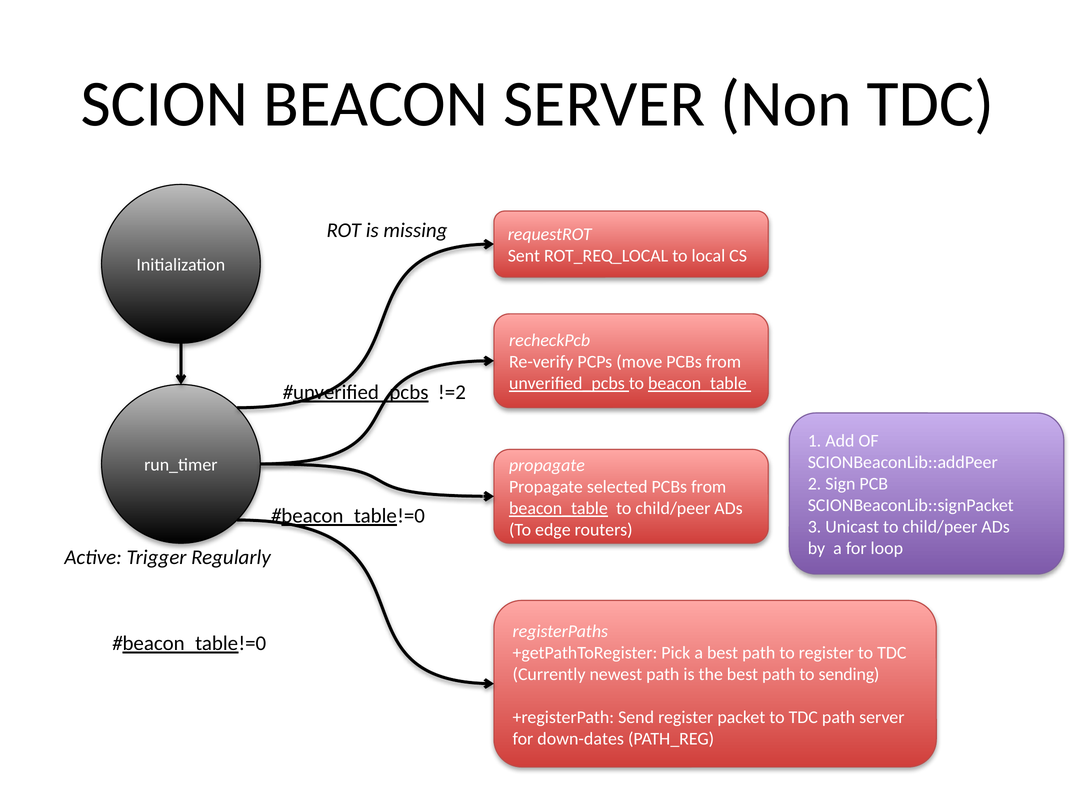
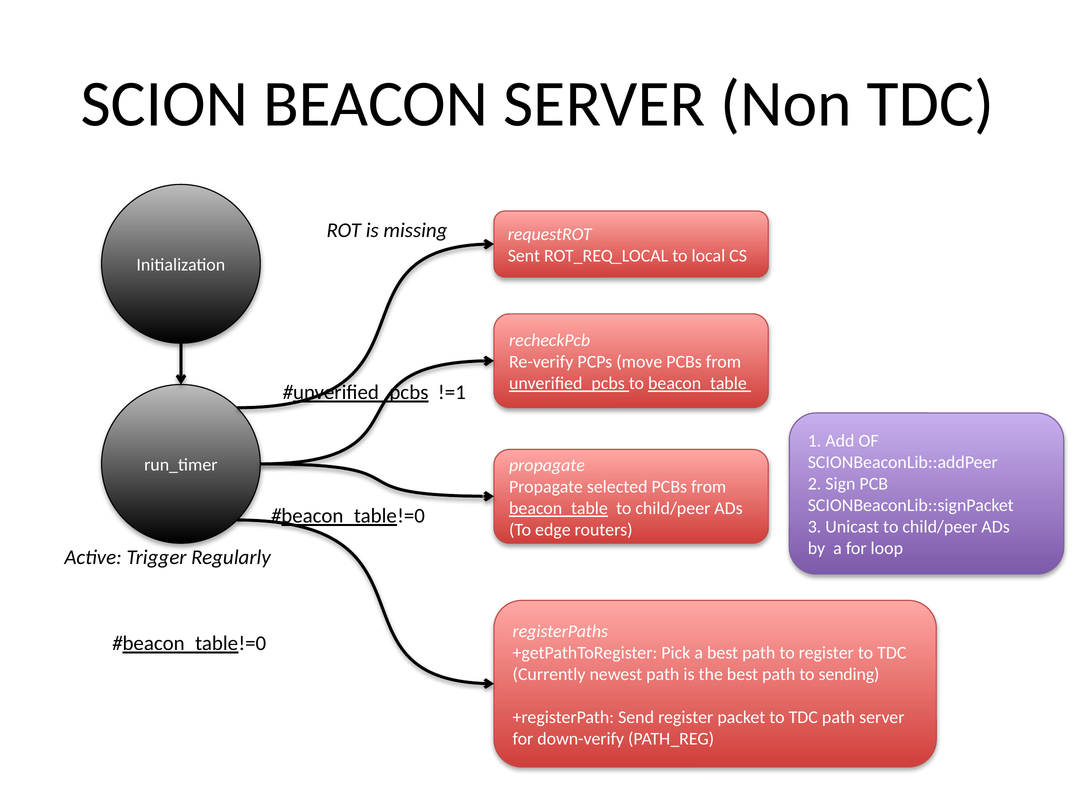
!=2: !=2 -> !=1 (452, 393)
down-dates: down-dates -> down-verify (581, 739)
